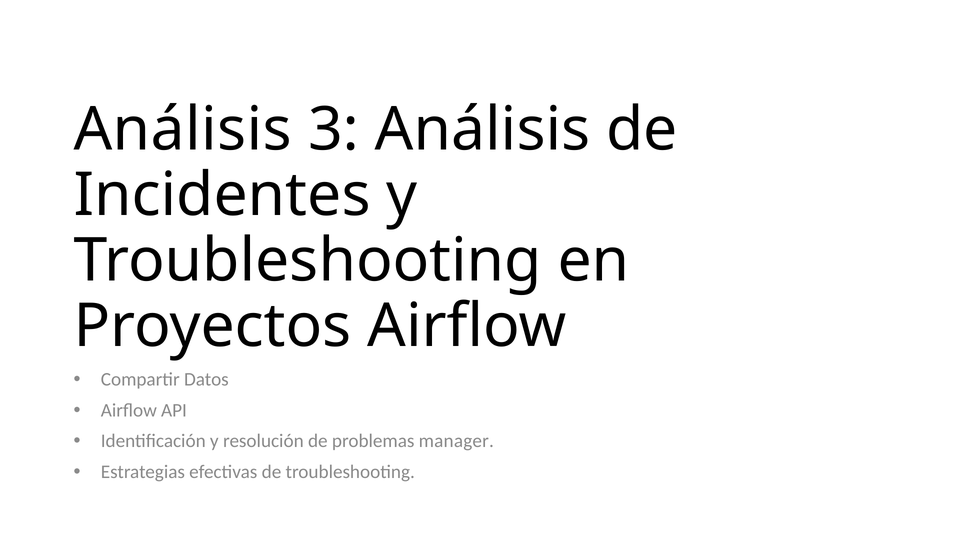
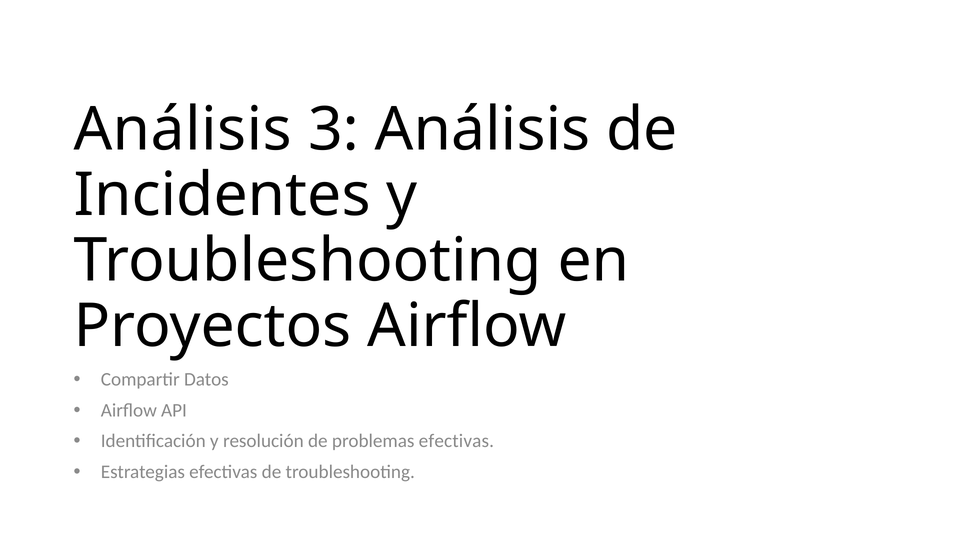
problemas manager: manager -> efectivas (456, 441)
